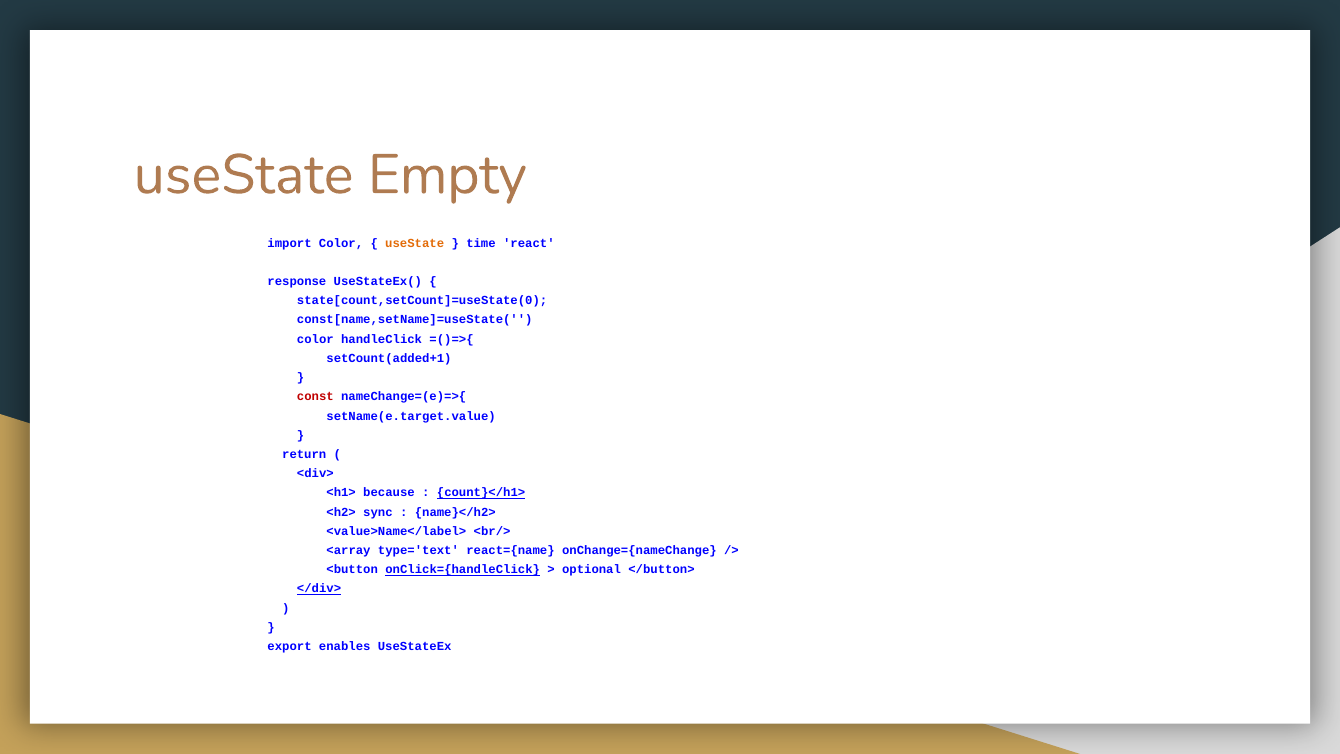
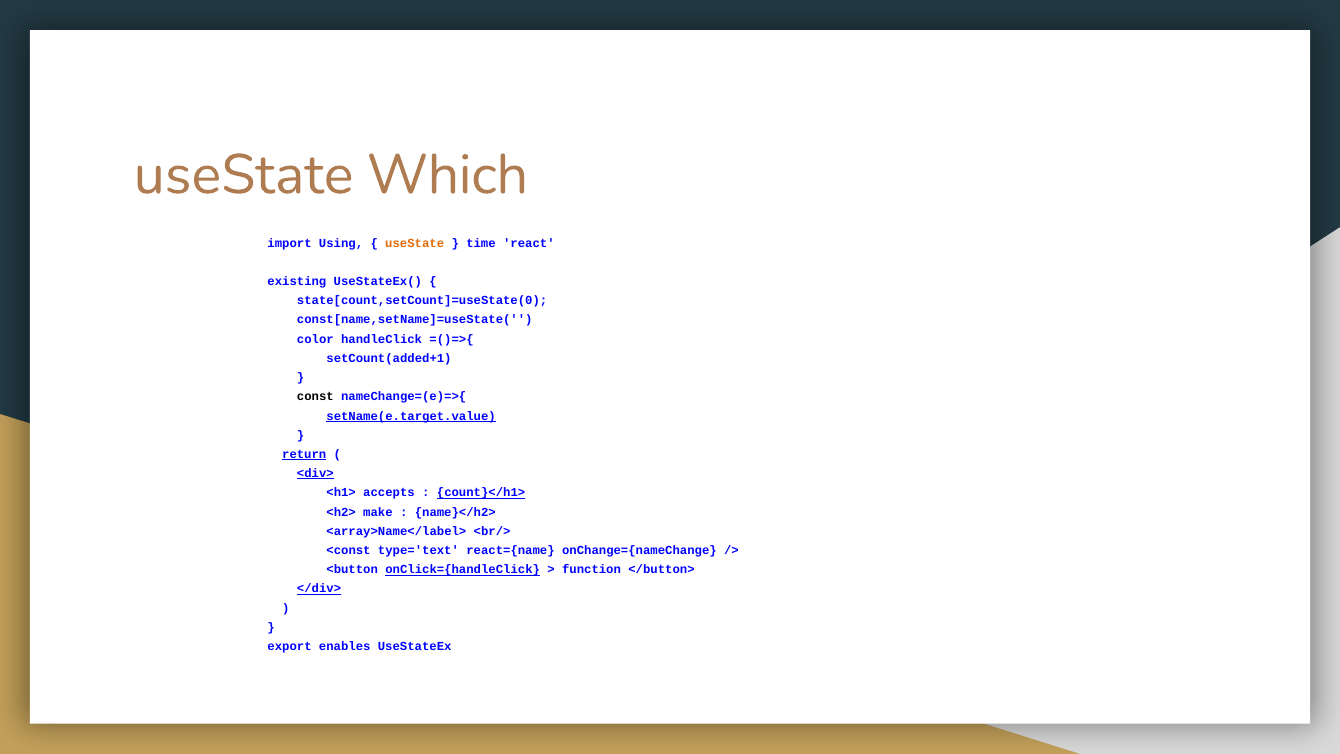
Empty: Empty -> Which (447, 175)
import Color: Color -> Using (341, 243)
response: response -> existing (297, 281)
const colour: red -> black (315, 397)
setName(e.target.value underline: none -> present (411, 416)
return underline: none -> present (304, 454)
<div> underline: none -> present (315, 473)
because: because -> accepts (389, 493)
sync: sync -> make (378, 512)
<value>Name</label>: <value>Name</label> -> <array>Name</label> (396, 531)
<array: <array -> <const (349, 550)
optional: optional -> function (592, 569)
